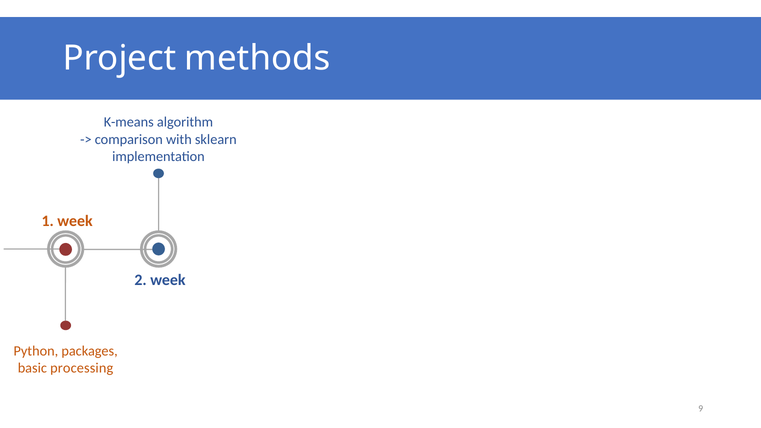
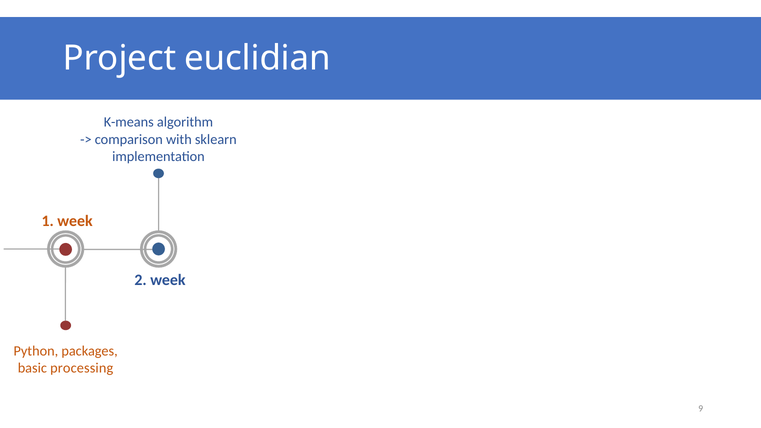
methods: methods -> euclidian (258, 58)
